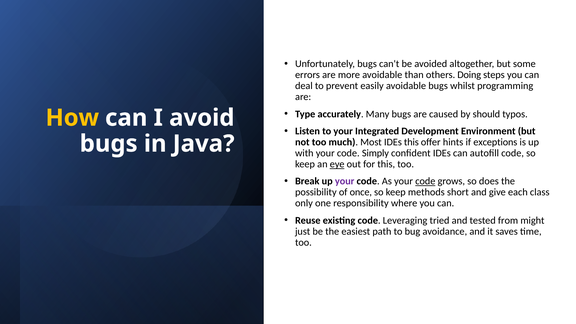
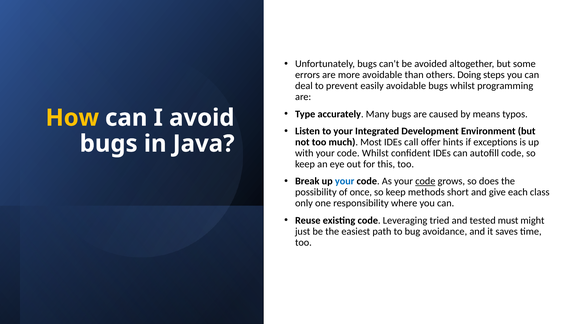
should: should -> means (486, 114)
IDEs this: this -> call (411, 142)
code Simply: Simply -> Whilst (375, 153)
eye underline: present -> none (337, 164)
your colour: purple -> blue (345, 181)
from: from -> must (508, 220)
